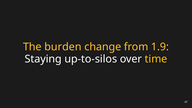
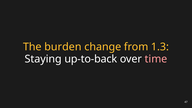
1.9: 1.9 -> 1.3 (160, 47)
up-to-silos: up-to-silos -> up-to-back (91, 59)
time colour: yellow -> pink (156, 59)
